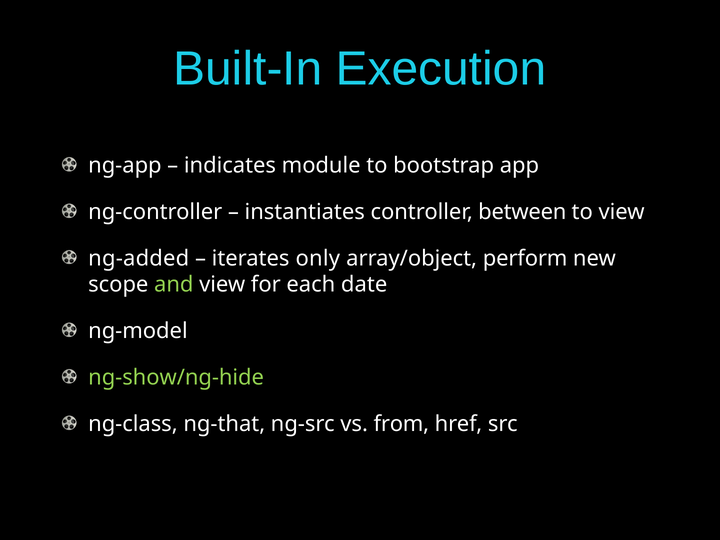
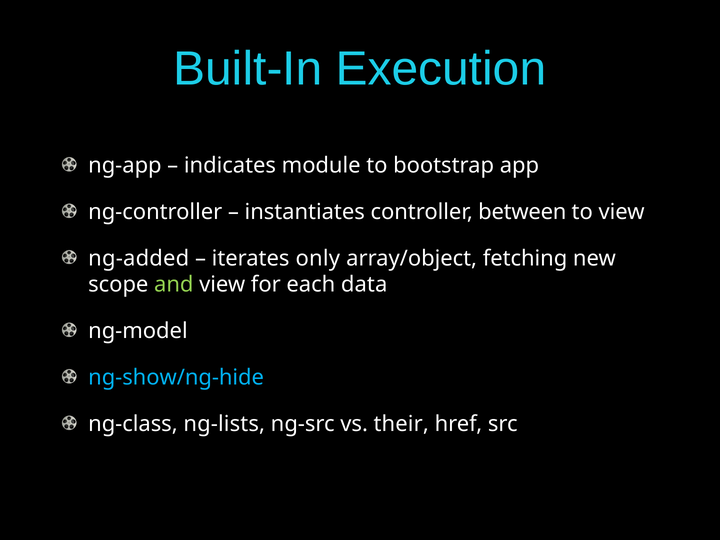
perform: perform -> fetching (525, 258)
date: date -> data (364, 285)
ng-show/ng-hide colour: light green -> light blue (176, 378)
ng-that: ng-that -> ng-lists (224, 424)
from: from -> their (401, 424)
